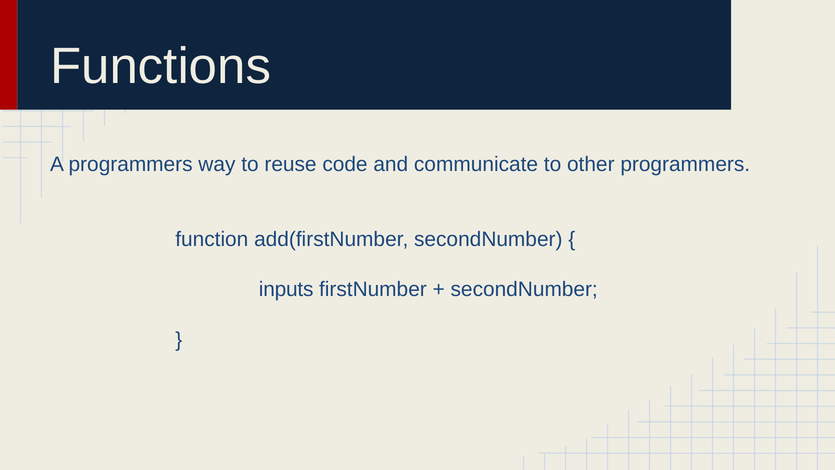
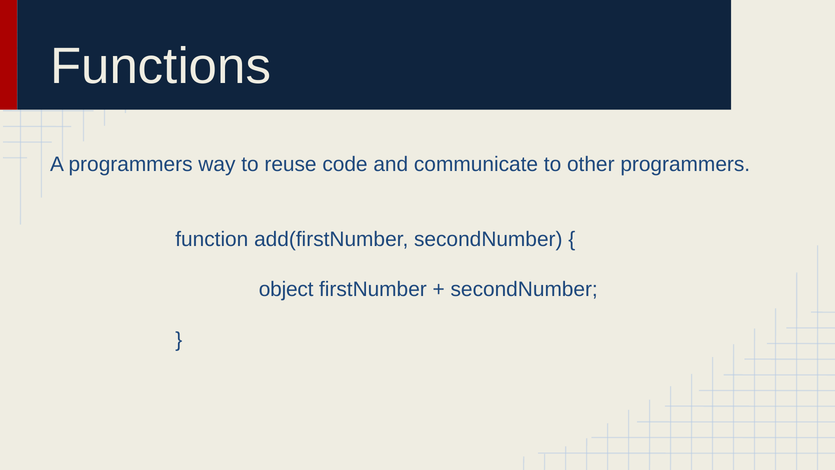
inputs: inputs -> object (286, 289)
